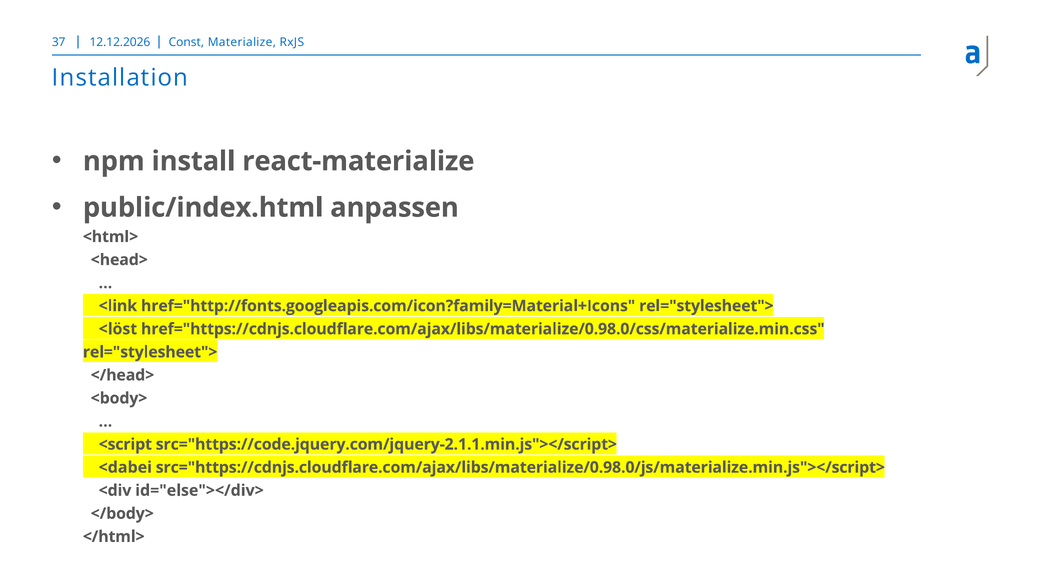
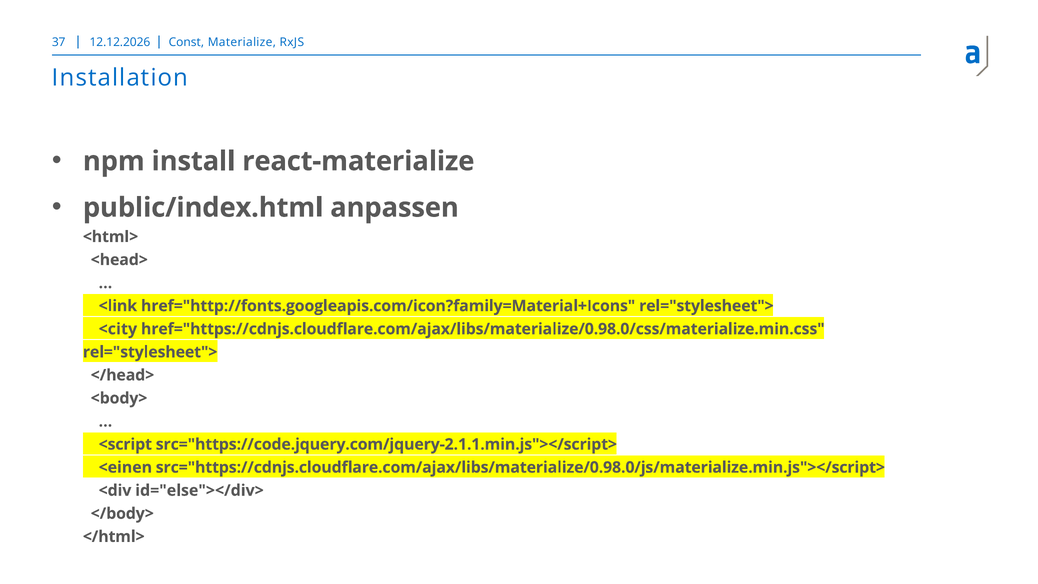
<löst: <löst -> <city (118, 329)
<dabei: <dabei -> <einen (125, 467)
